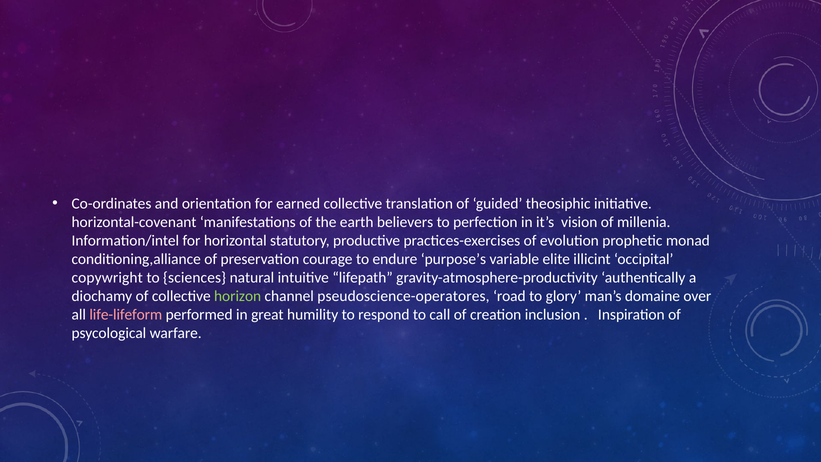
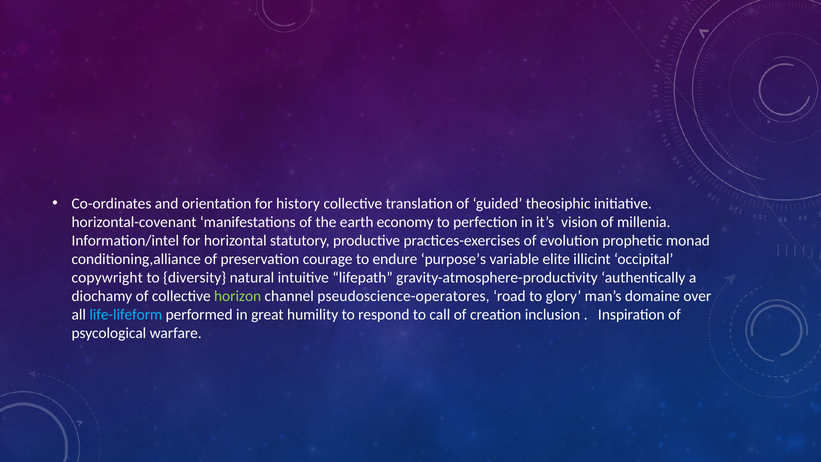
earned: earned -> history (298, 203)
believers: believers -> economy (405, 222)
sciences: sciences -> diversity (195, 277)
life-lifeform colour: pink -> light blue (126, 314)
